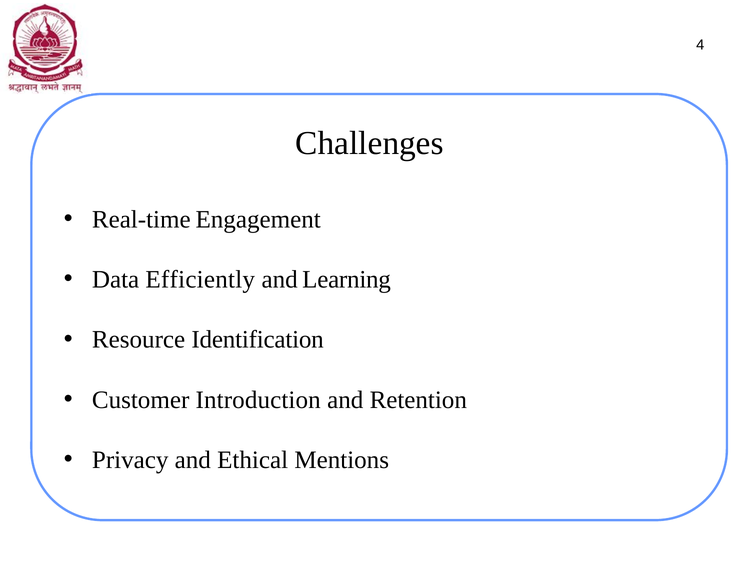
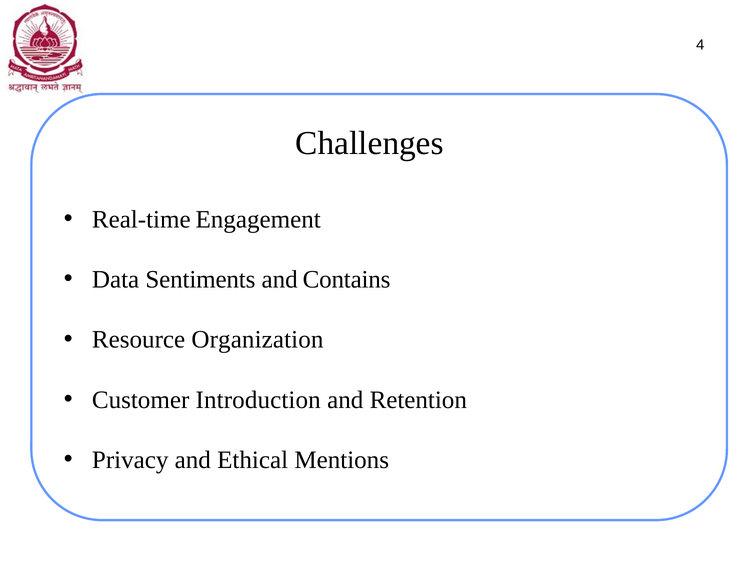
Efficiently: Efficiently -> Sentiments (200, 279)
Learning: Learning -> Contains (347, 279)
Identification: Identification -> Organization (257, 340)
